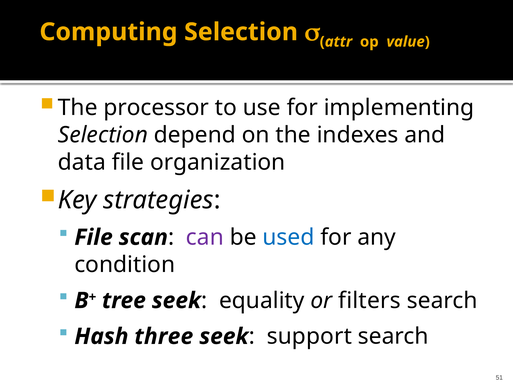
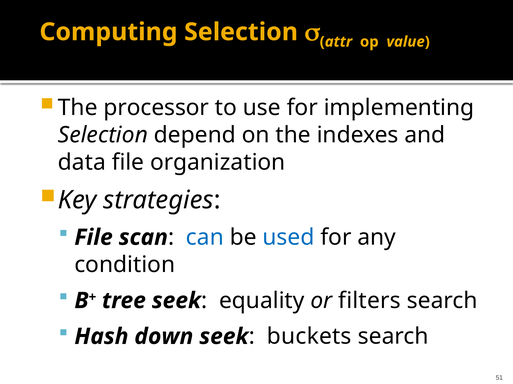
can colour: purple -> blue (205, 238)
three: three -> down (164, 337)
support: support -> buckets (309, 337)
